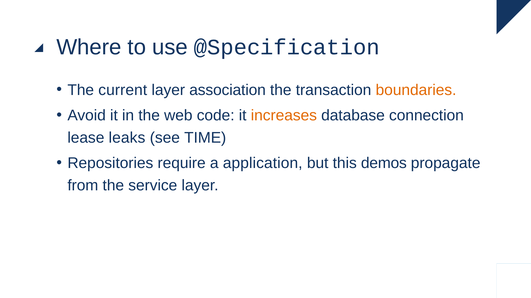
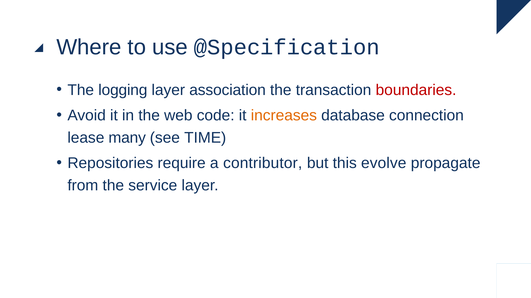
current: current -> logging (123, 90)
boundaries colour: orange -> red (416, 90)
leaks: leaks -> many (127, 138)
application: application -> contributor (263, 164)
demos: demos -> evolve (384, 164)
